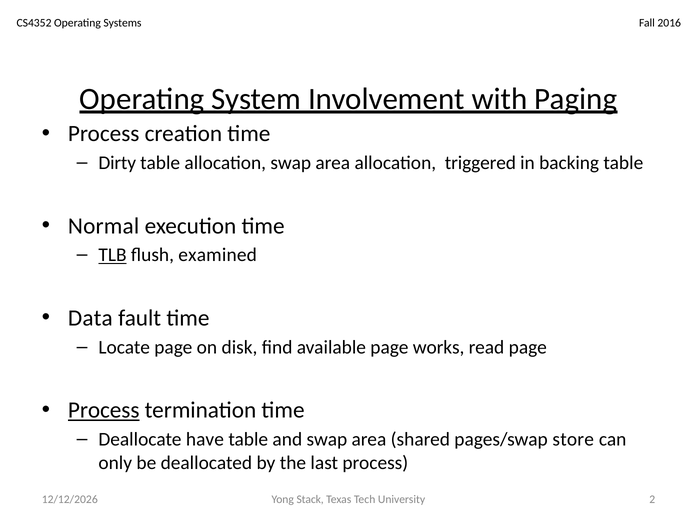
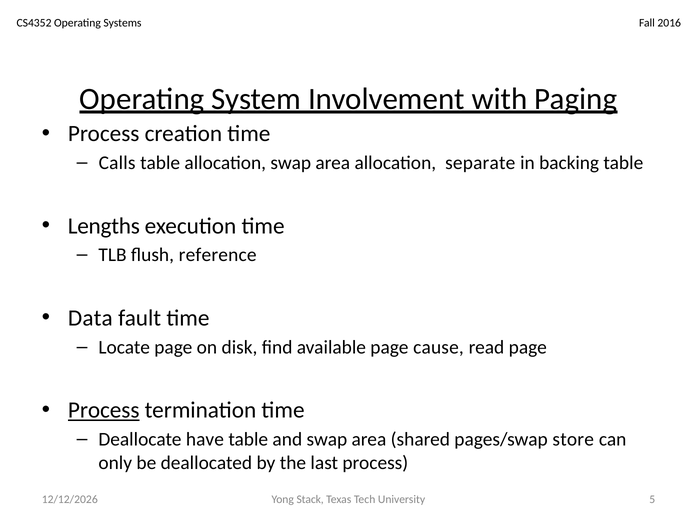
Dirty: Dirty -> Calls (117, 163)
triggered: triggered -> separate (480, 163)
Normal: Normal -> Lengths (104, 226)
TLB underline: present -> none (112, 255)
examined: examined -> reference (218, 255)
works: works -> cause (438, 347)
2: 2 -> 5 (652, 499)
